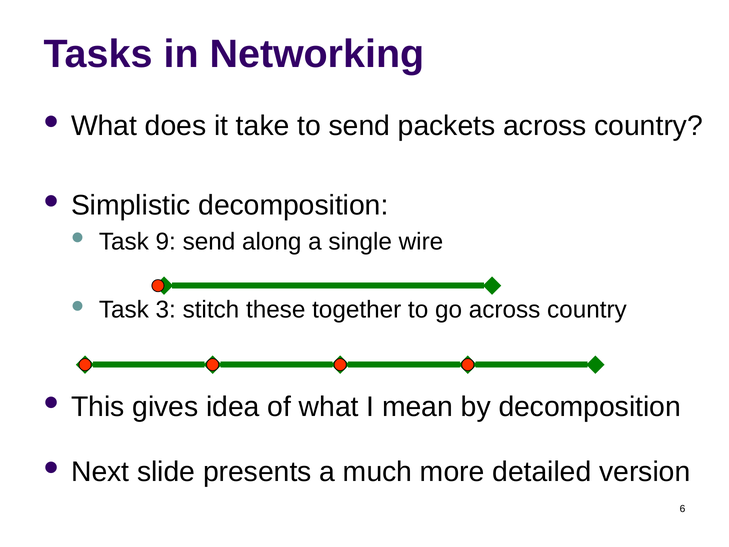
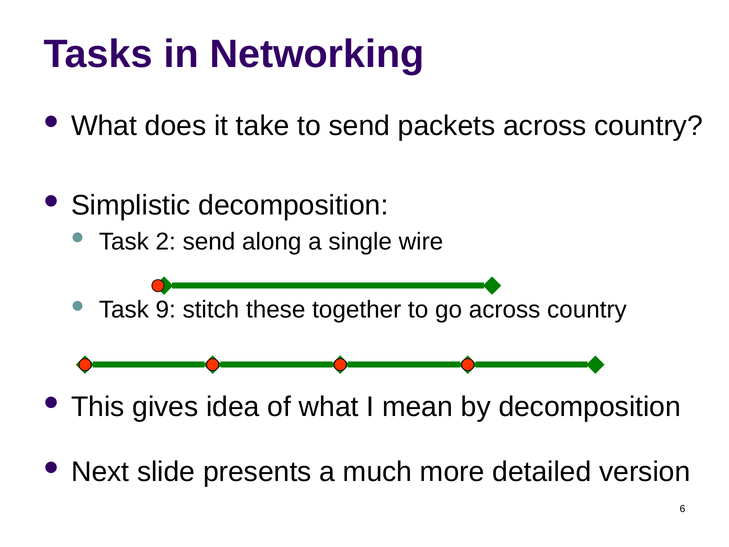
9: 9 -> 2 (166, 242)
3: 3 -> 9 (166, 310)
